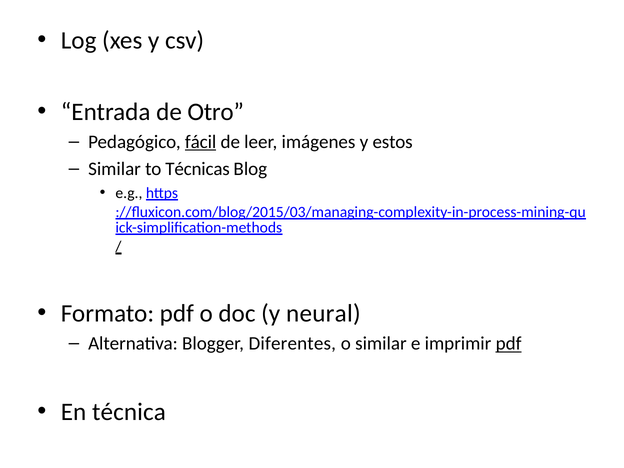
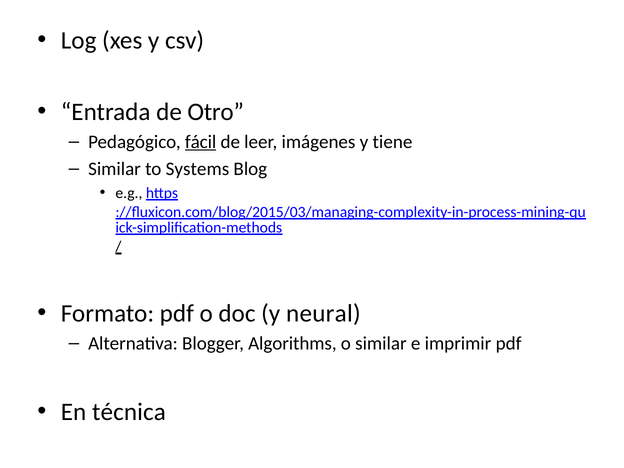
estos: estos -> tiene (392, 142)
Técnicas: Técnicas -> Systems (197, 169)
Diferentes: Diferentes -> Algorithms (292, 344)
pdf underline: present -> none (509, 344)
